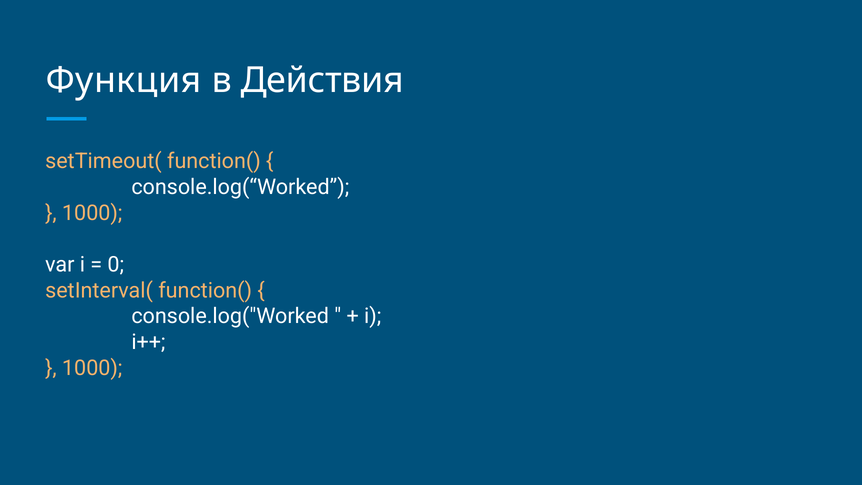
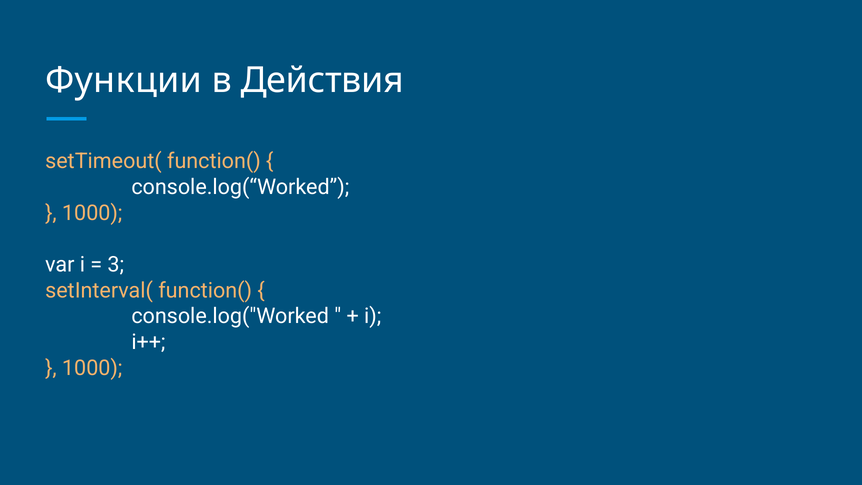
Функция: Функция -> Функции (124, 80)
0: 0 -> 3 (116, 265)
